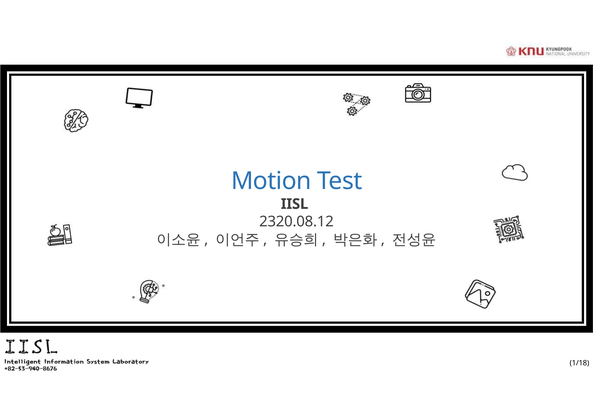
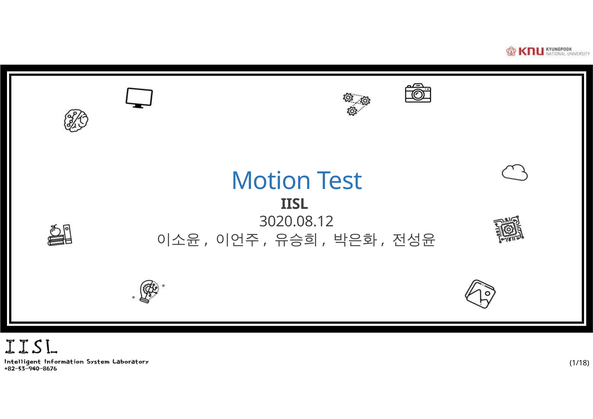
2320.08.12: 2320.08.12 -> 3020.08.12 (296, 222)
